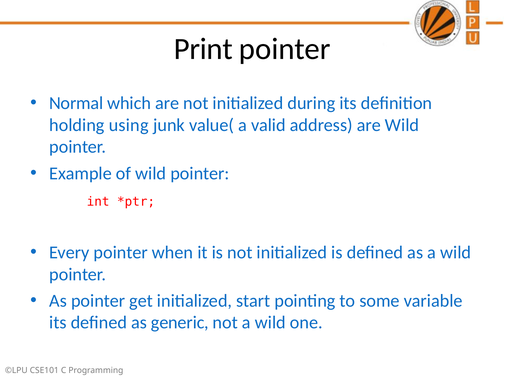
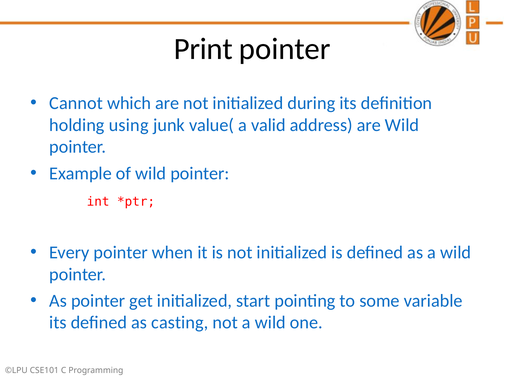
Normal: Normal -> Cannot (76, 103)
generic: generic -> casting (180, 322)
